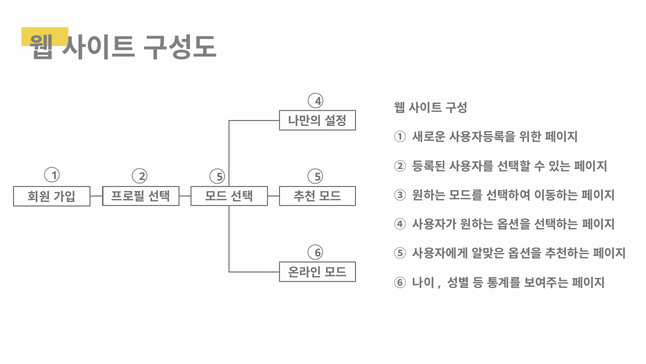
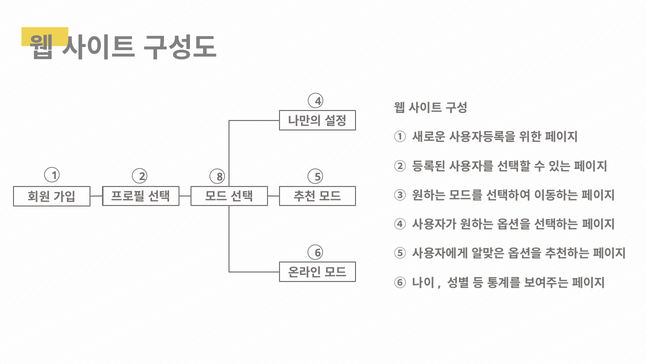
2 5: 5 -> 8 (220, 177)
